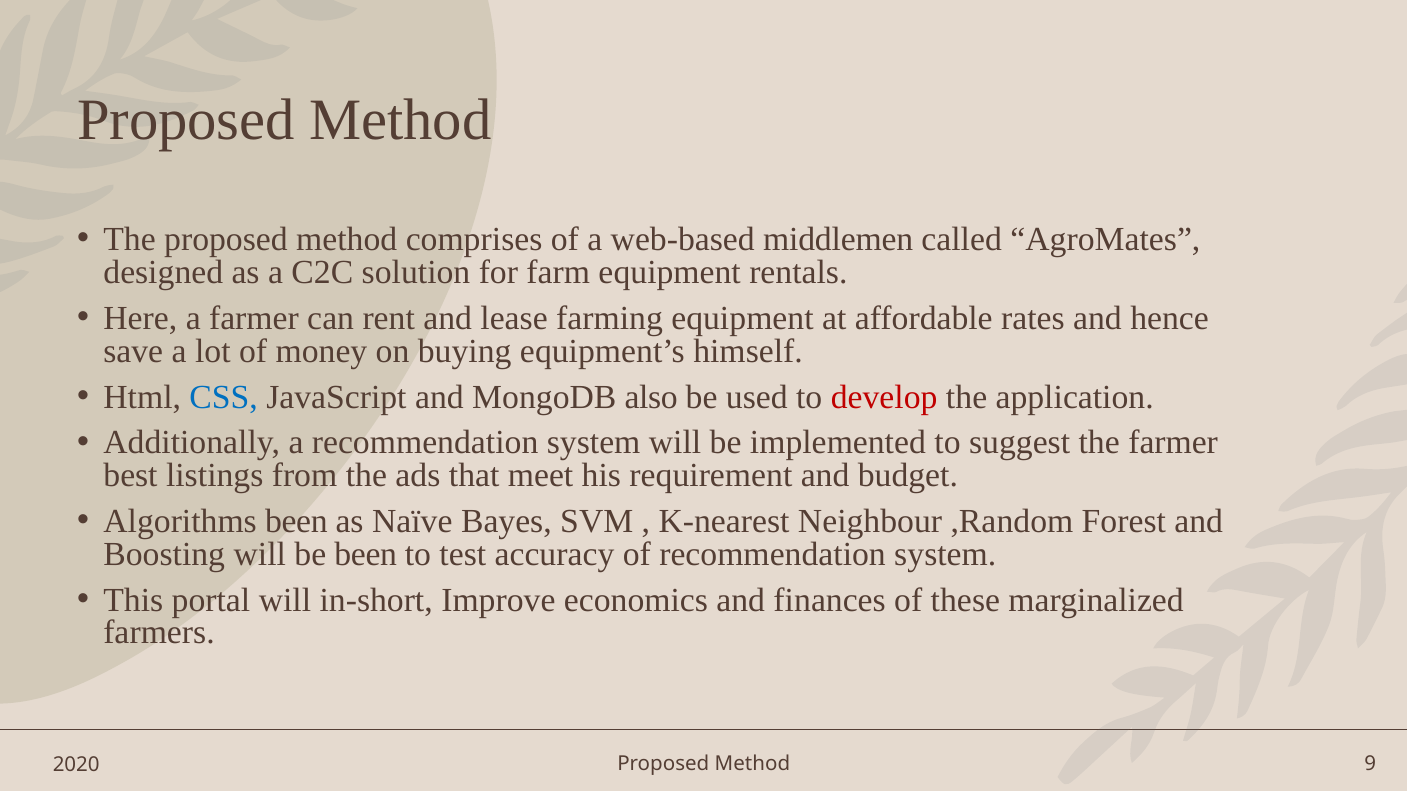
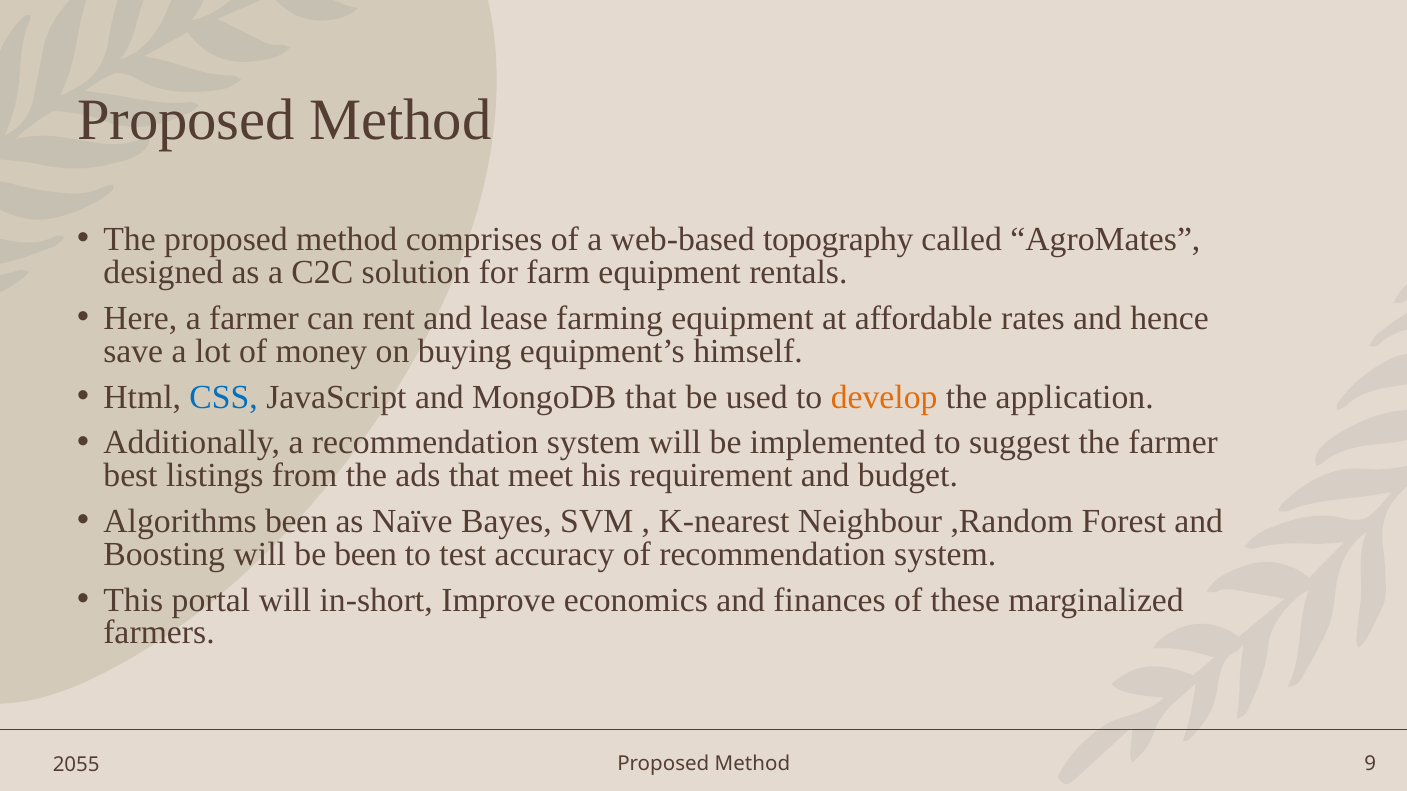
middlemen: middlemen -> topography (838, 240)
MongoDB also: also -> that (651, 397)
develop colour: red -> orange (884, 397)
2020: 2020 -> 2055 (76, 765)
